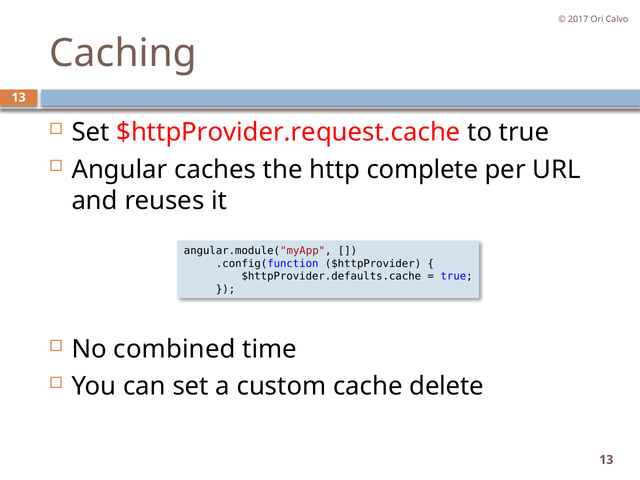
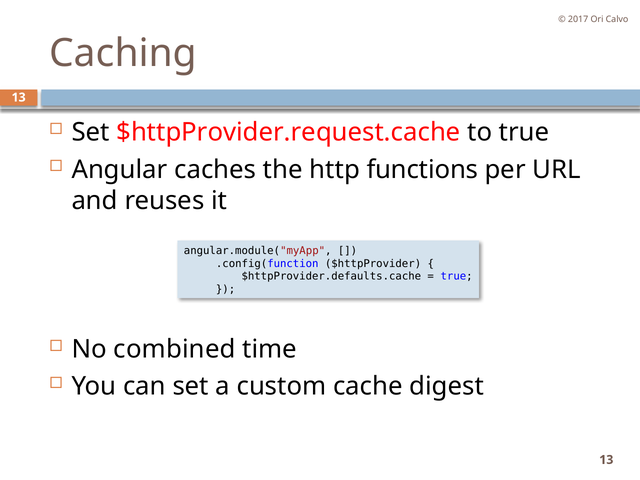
complete: complete -> functions (422, 170)
delete: delete -> digest (447, 386)
